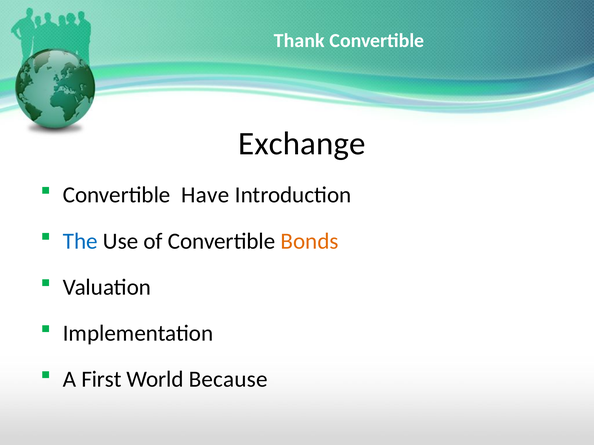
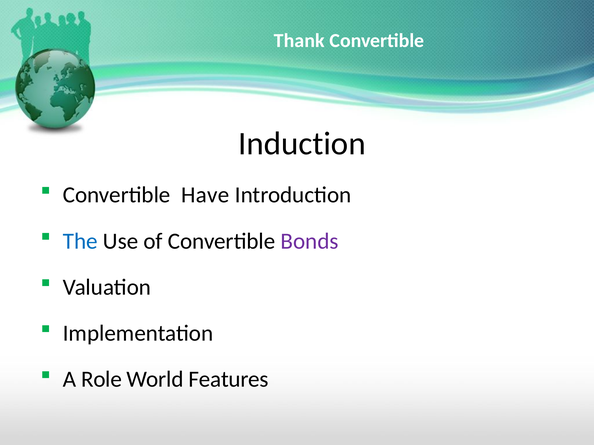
Exchange: Exchange -> Induction (302, 144)
Bonds colour: orange -> purple (310, 241)
First: First -> Role (101, 380)
Because: Because -> Features (229, 380)
